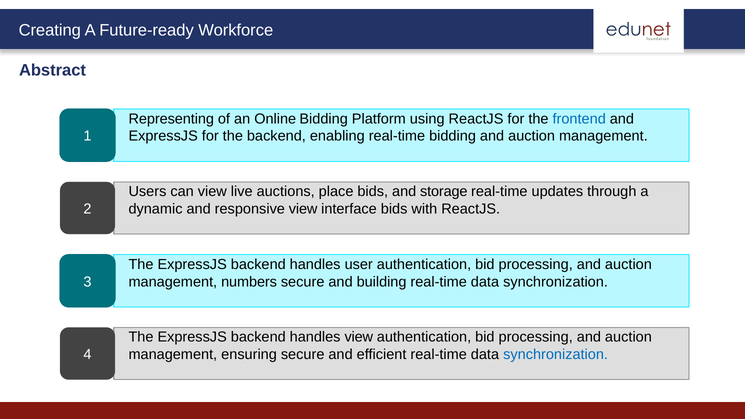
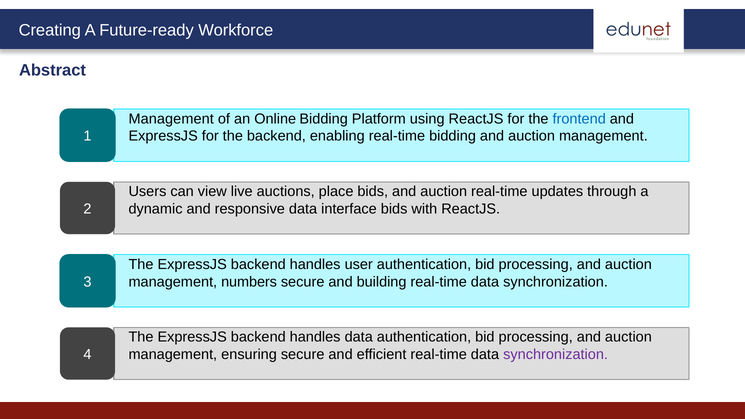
Representing: Representing -> Management (171, 119)
bids and storage: storage -> auction (444, 192)
responsive view: view -> data (303, 209)
handles view: view -> data (359, 337)
synchronization colour: blue -> purple (556, 355)
